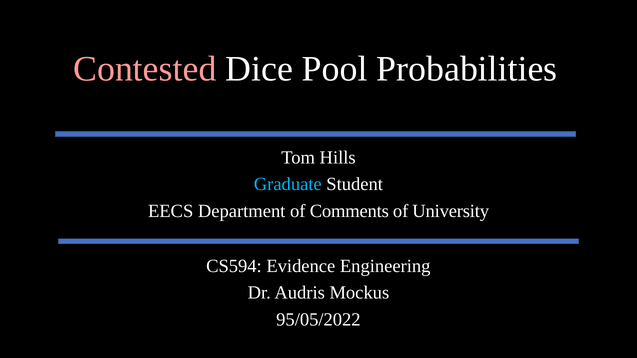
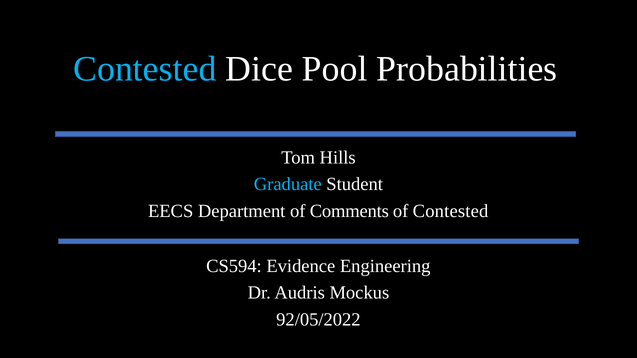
Contested colour: pink -> light blue (145, 69)
of University: University -> Contested (451, 211)
95/05/2022: 95/05/2022 -> 92/05/2022 (318, 320)
